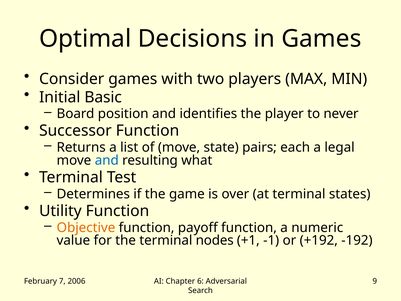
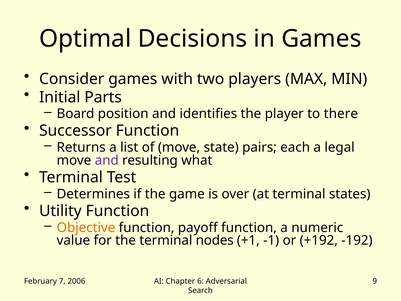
Basic: Basic -> Parts (103, 97)
never: never -> there (341, 114)
and colour: blue -> purple (107, 160)
